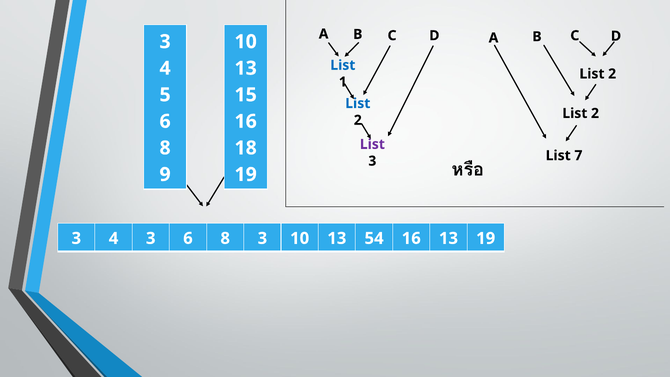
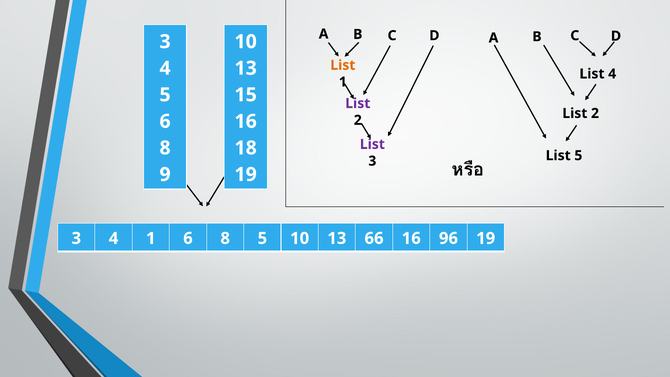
List colour: blue -> orange (343, 65)
2: 2 -> 4 (612, 74)
List colour: blue -> purple (358, 103)
List 7: 7 -> 5 (578, 155)
4 3: 3 -> 1 (151, 238)
8 3: 3 -> 5 (262, 238)
54: 54 -> 66 (374, 238)
16 13: 13 -> 96 (448, 238)
